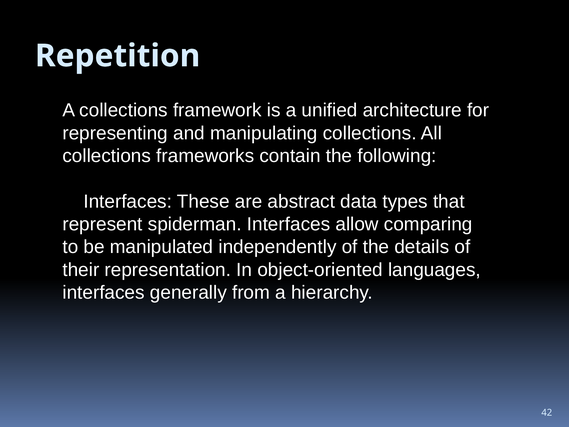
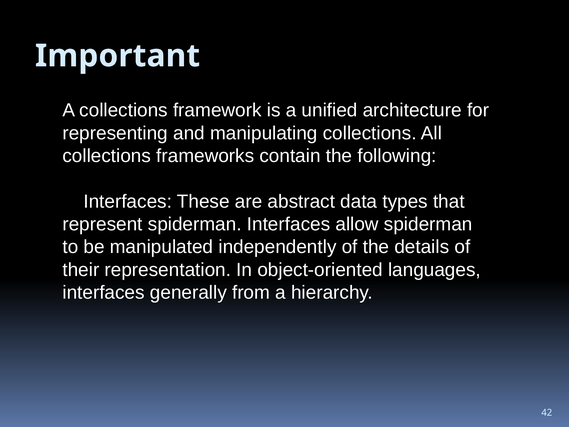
Repetition: Repetition -> Important (118, 56)
allow comparing: comparing -> spiderman (428, 224)
